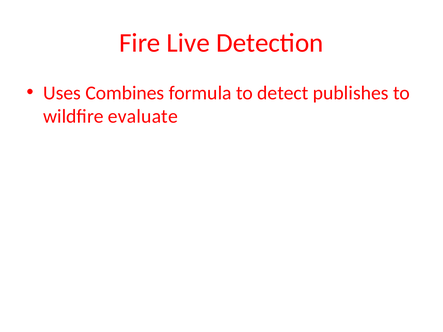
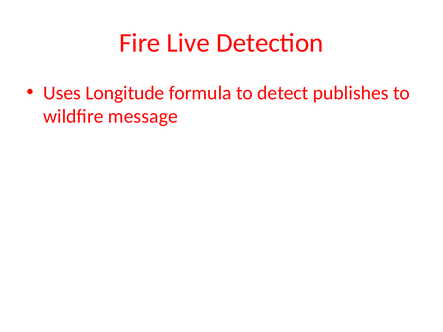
Combines: Combines -> Longitude (125, 93)
evaluate: evaluate -> message (143, 117)
